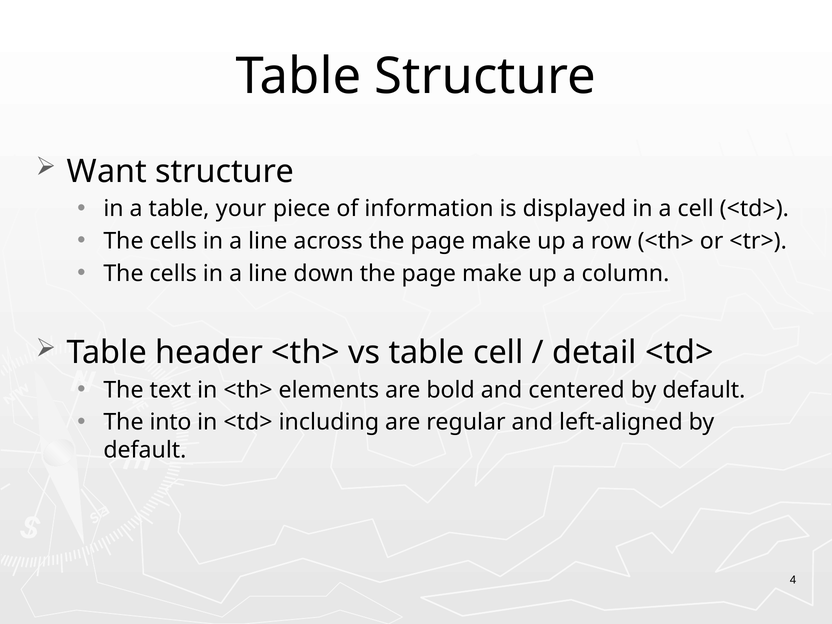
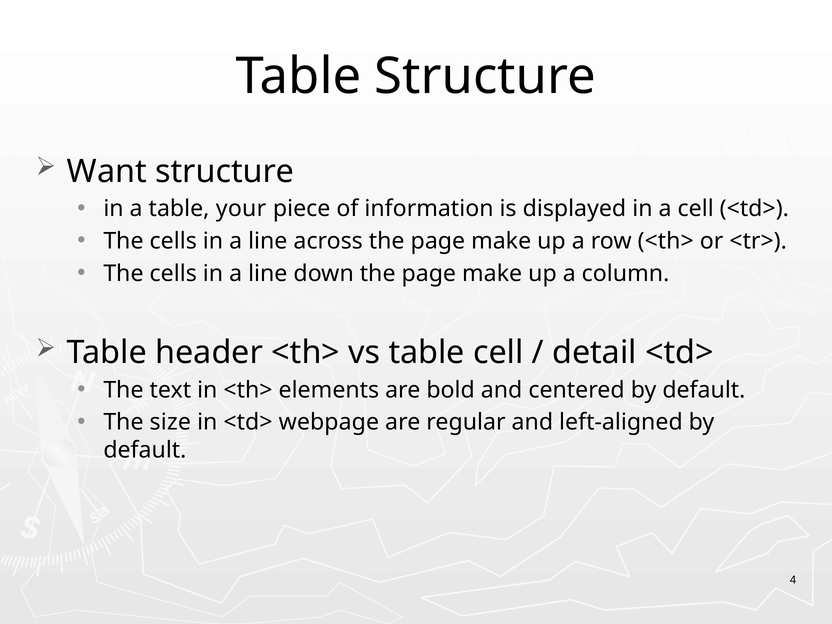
into: into -> size (170, 422)
including: including -> webpage (329, 422)
